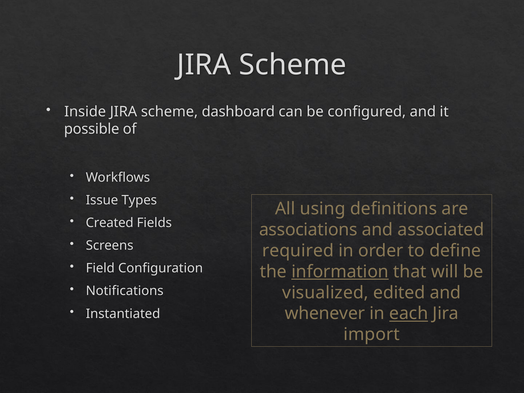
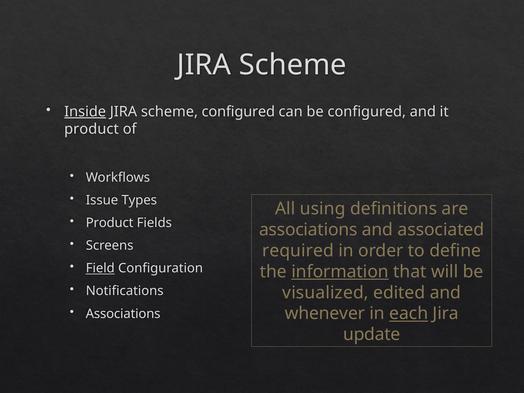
Inside underline: none -> present (85, 112)
scheme dashboard: dashboard -> configured (238, 112)
possible: possible -> product (91, 129)
Created: Created -> Product (110, 223)
Field underline: none -> present (100, 268)
Instantiated: Instantiated -> Associations (123, 314)
import: import -> update (372, 335)
